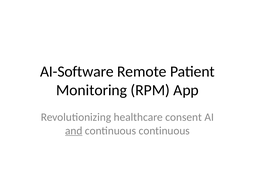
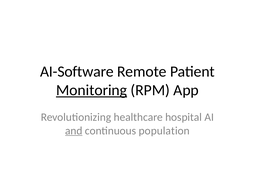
Monitoring underline: none -> present (92, 90)
consent: consent -> hospital (184, 117)
continuous continuous: continuous -> population (164, 131)
